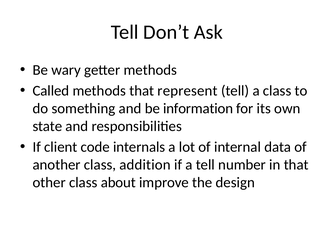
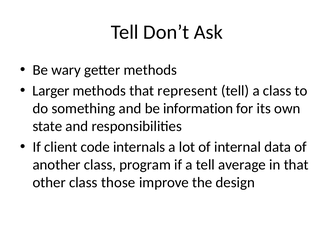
Called: Called -> Larger (51, 91)
addition: addition -> program (145, 165)
number: number -> average (242, 165)
about: about -> those (118, 183)
